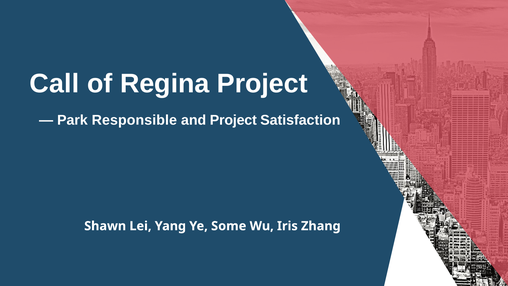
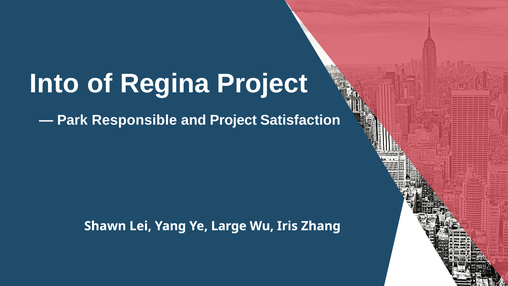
Call: Call -> Into (54, 84)
Some: Some -> Large (229, 226)
